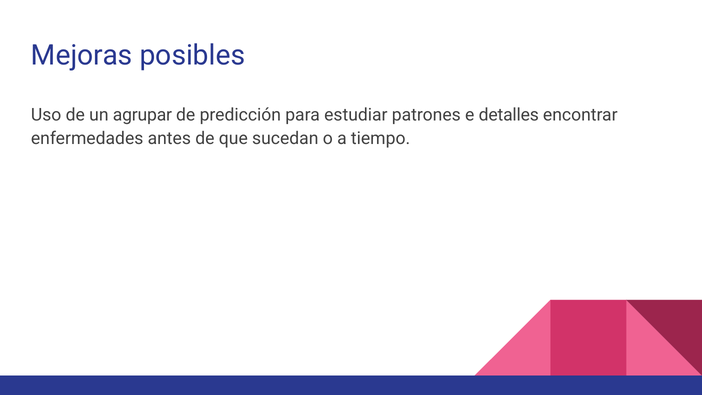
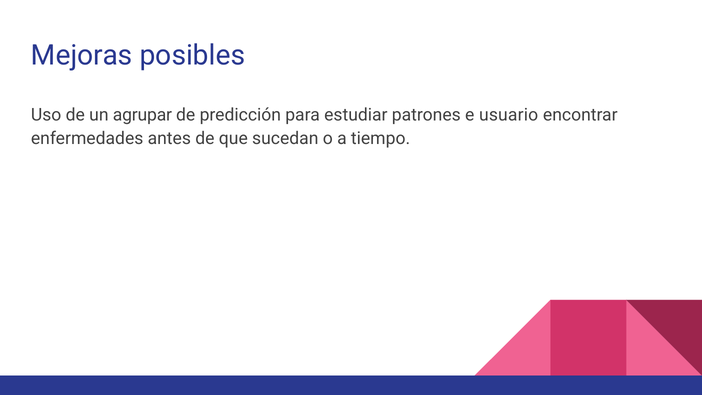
detalles: detalles -> usuario (509, 115)
